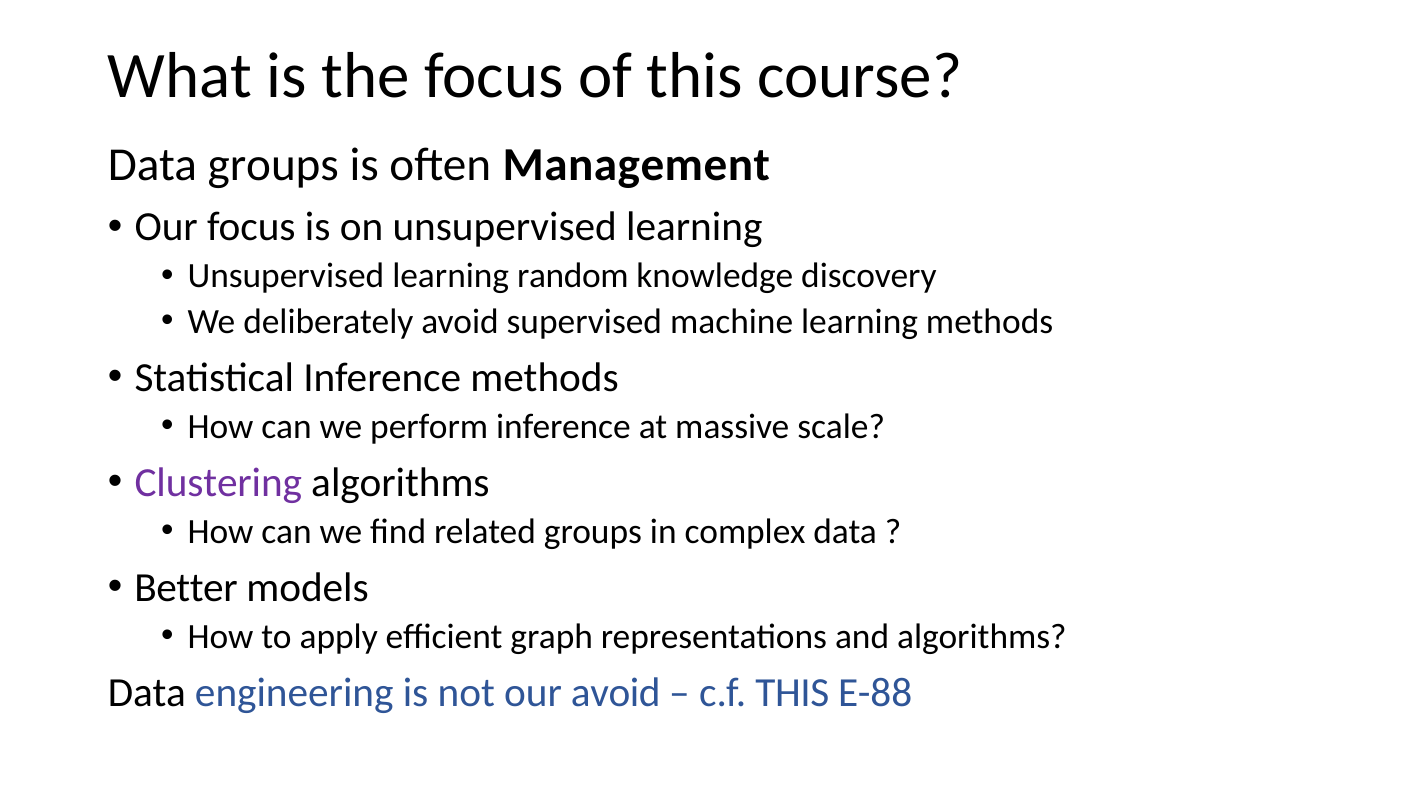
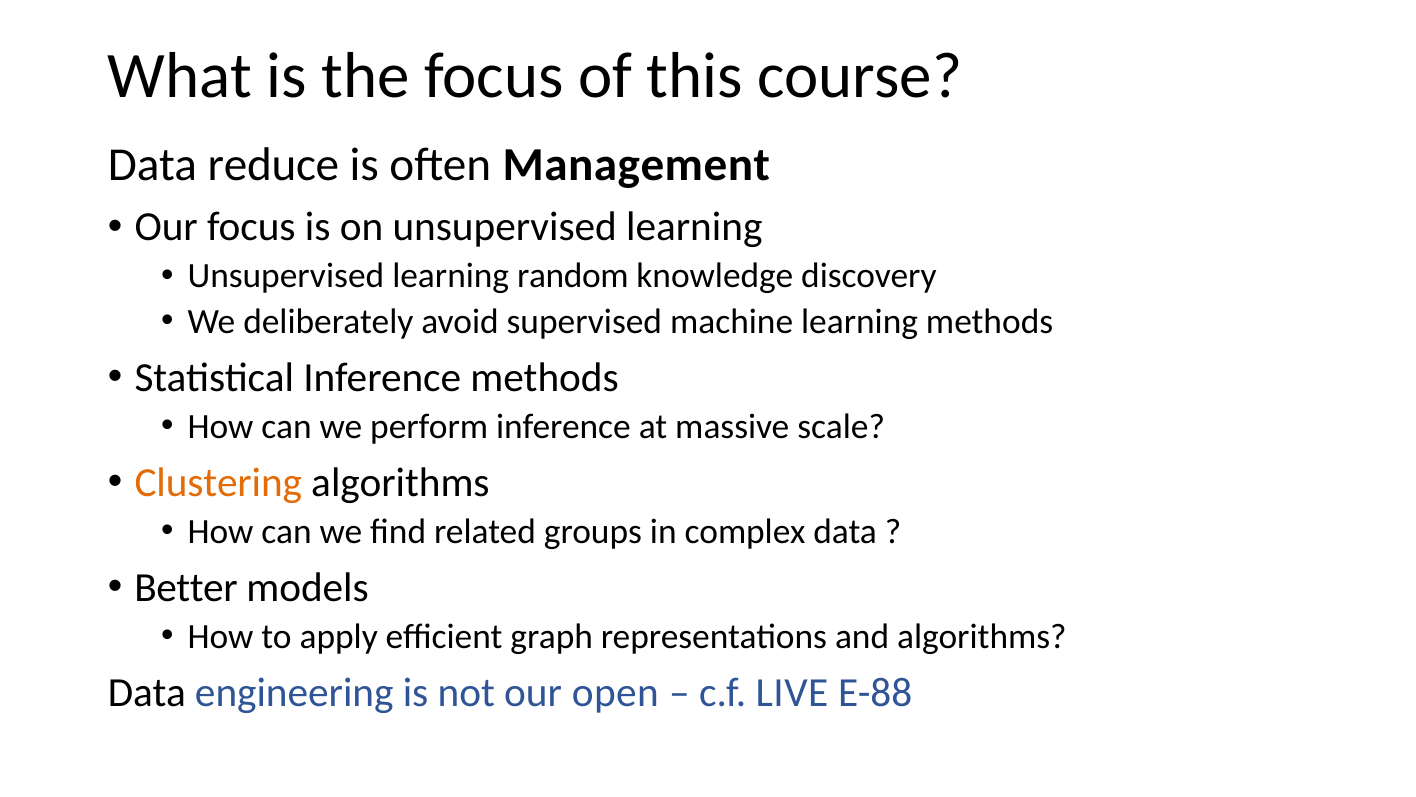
Data groups: groups -> reduce (273, 165)
Clustering colour: purple -> orange (218, 482)
our avoid: avoid -> open (615, 692)
c.f THIS: THIS -> LIVE (792, 692)
